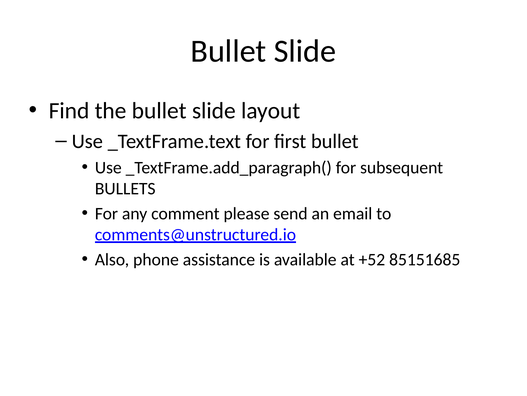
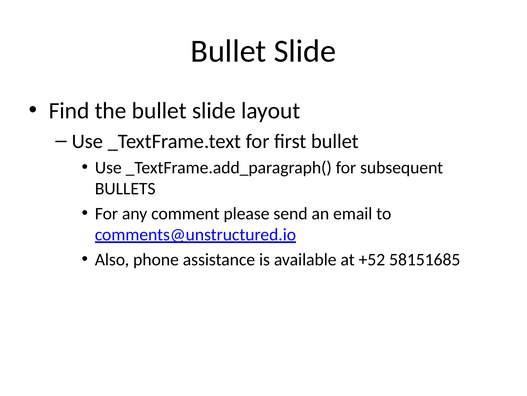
85151685: 85151685 -> 58151685 (425, 259)
